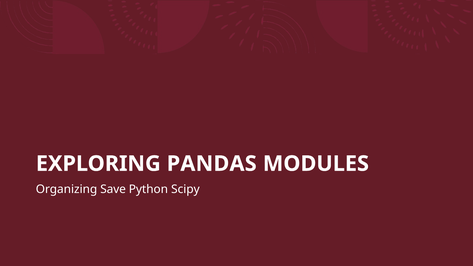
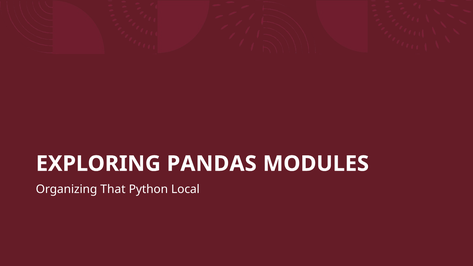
Save: Save -> That (113, 189)
Scipy: Scipy -> Local (185, 189)
